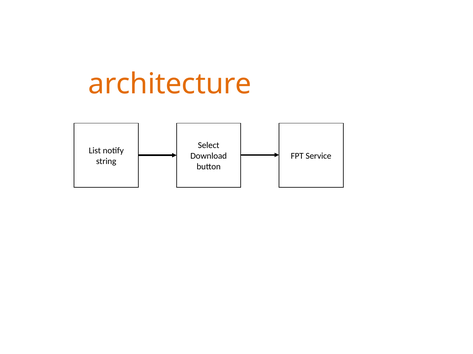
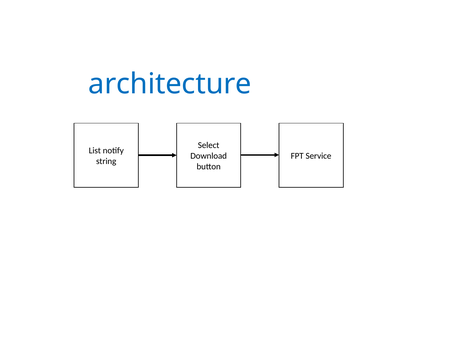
architecture colour: orange -> blue (170, 84)
